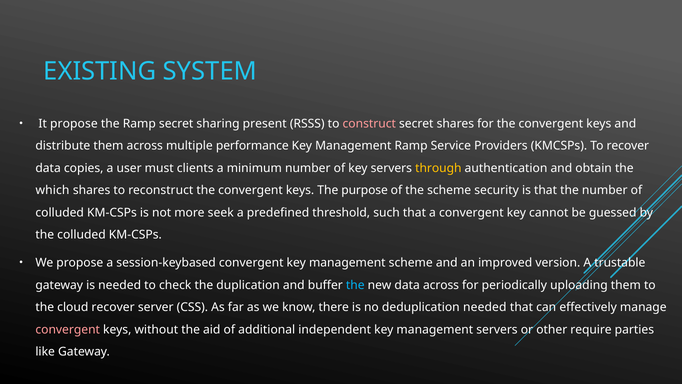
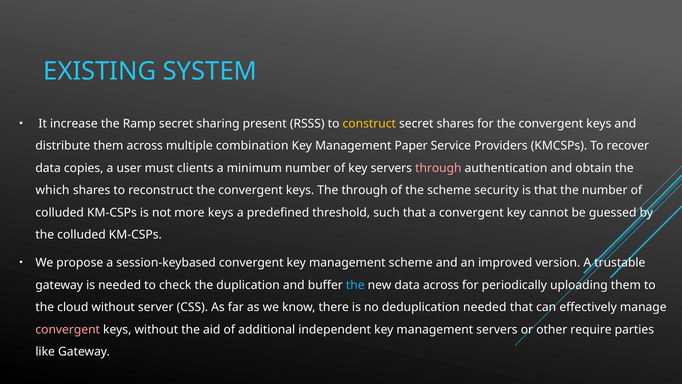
It propose: propose -> increase (74, 124)
construct colour: pink -> yellow (369, 124)
performance: performance -> combination (252, 146)
Management Ramp: Ramp -> Paper (411, 146)
through colour: yellow -> pink (438, 168)
The purpose: purpose -> through (365, 190)
more seek: seek -> keys (221, 212)
cloud recover: recover -> without (113, 307)
